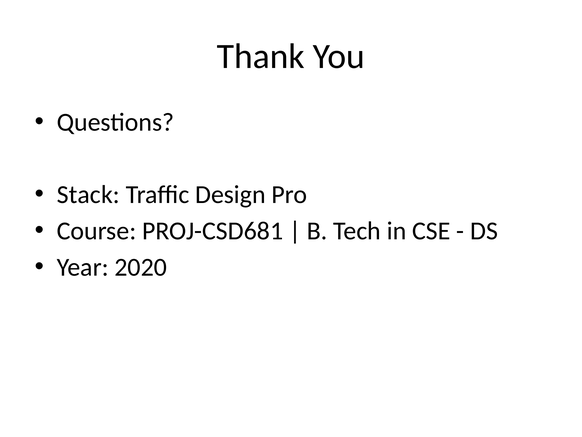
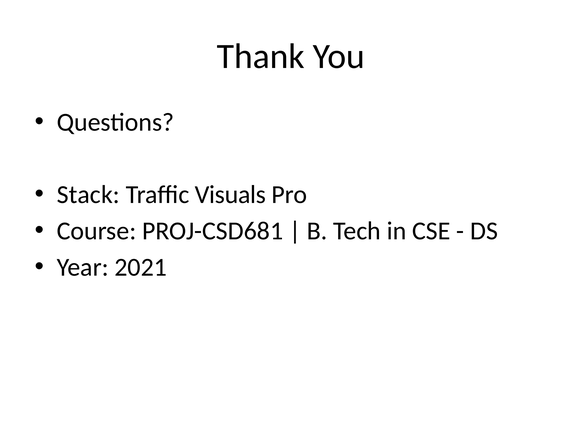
Design: Design -> Visuals (231, 195)
2020: 2020 -> 2021 (141, 267)
